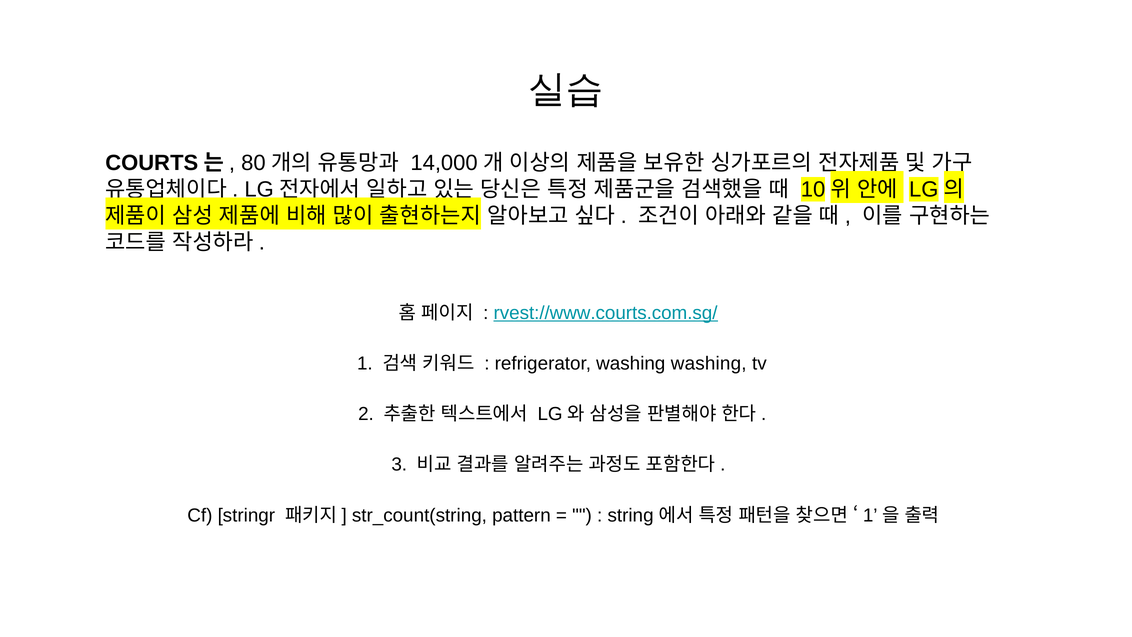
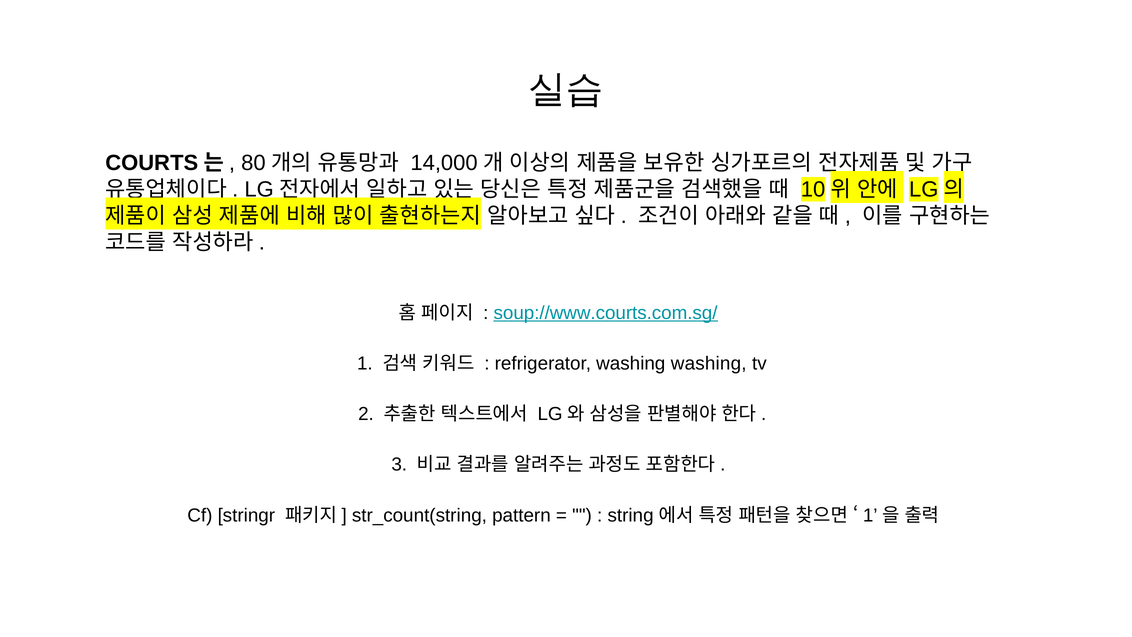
rvest://www.courts.com.sg/: rvest://www.courts.com.sg/ -> soup://www.courts.com.sg/ (606, 313)
